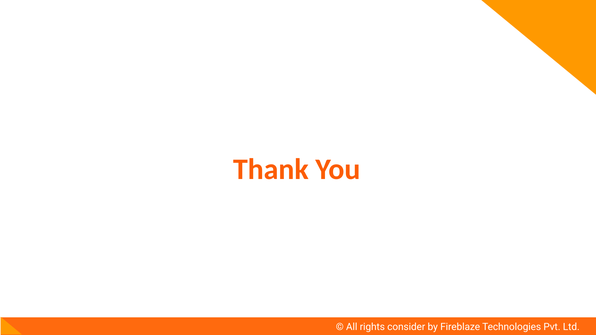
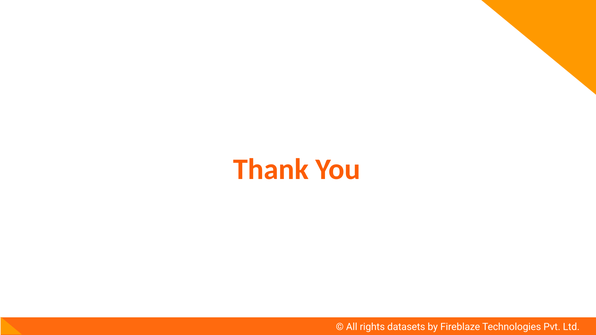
consider: consider -> datasets (406, 327)
